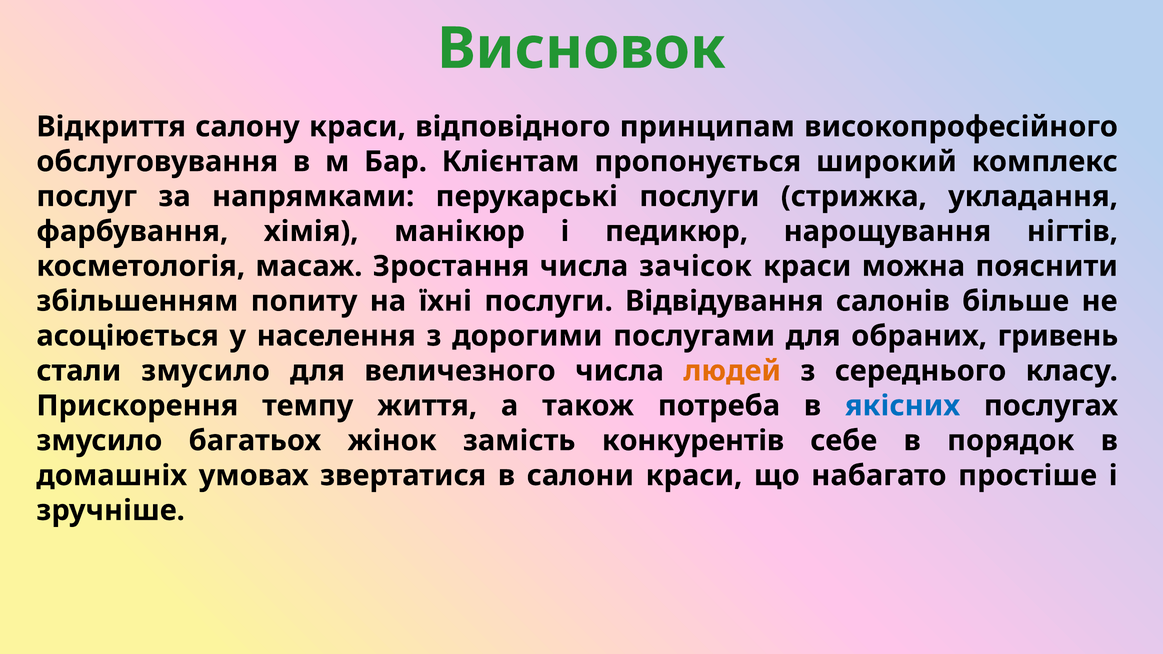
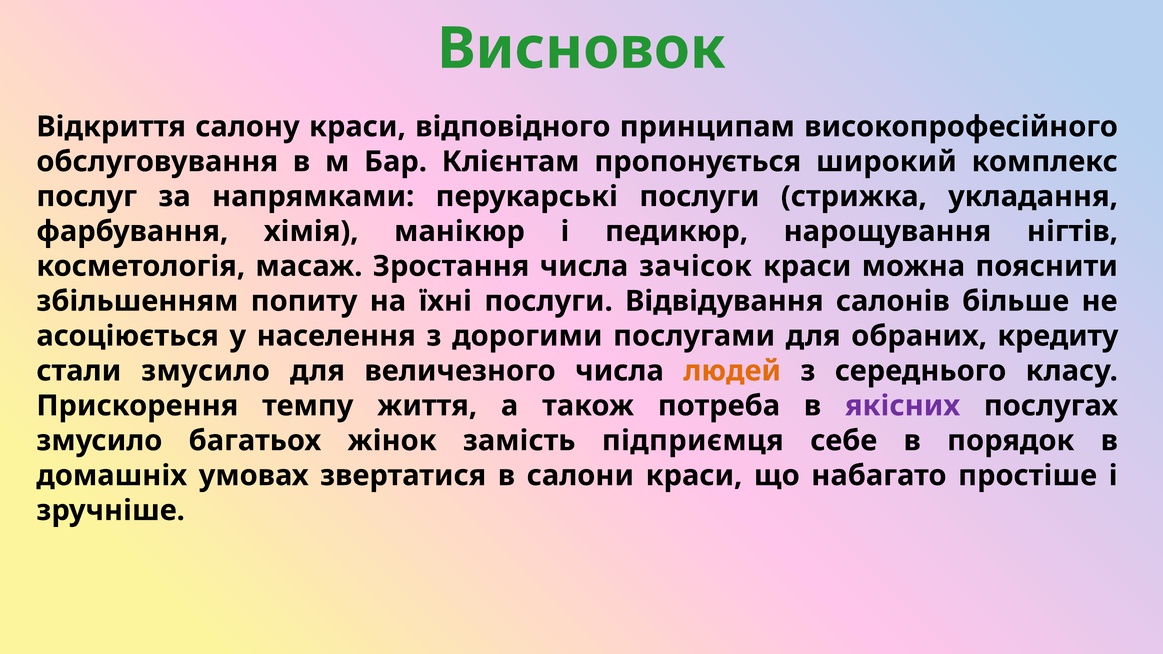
гривень: гривень -> кредиту (1058, 336)
якісних colour: blue -> purple (903, 406)
конкурентів: конкурентів -> підприємця (693, 441)
